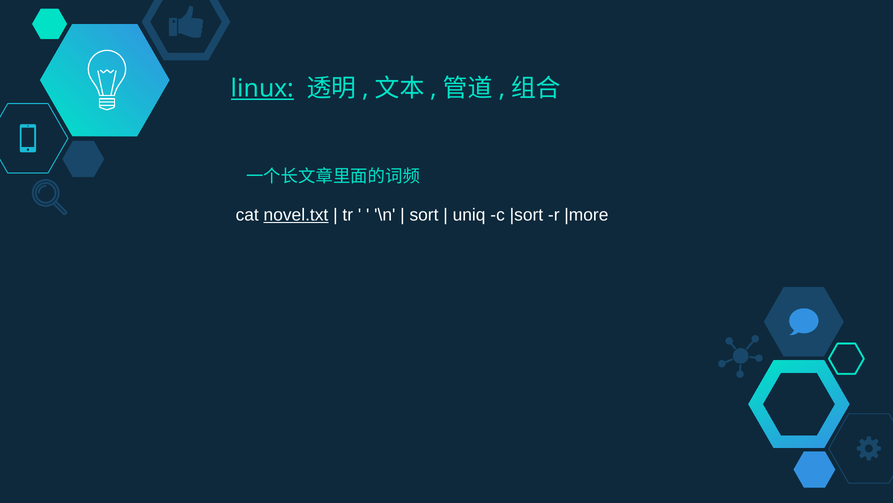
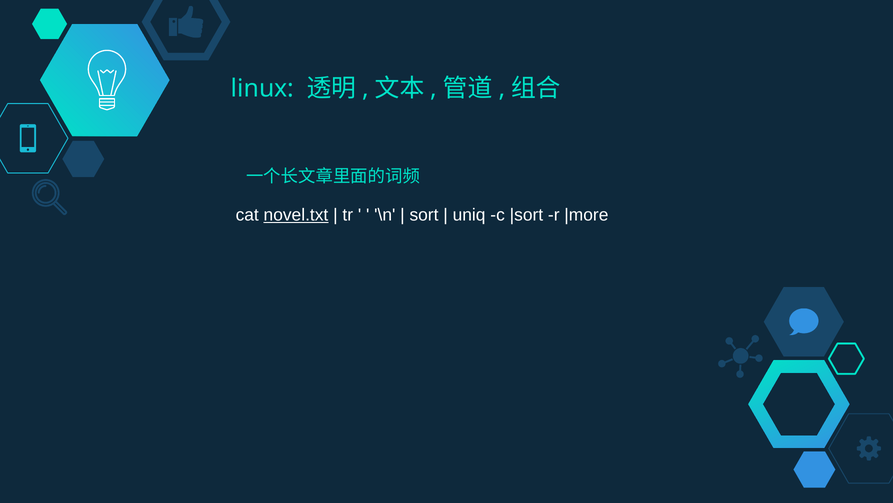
linux underline: present -> none (263, 88)
